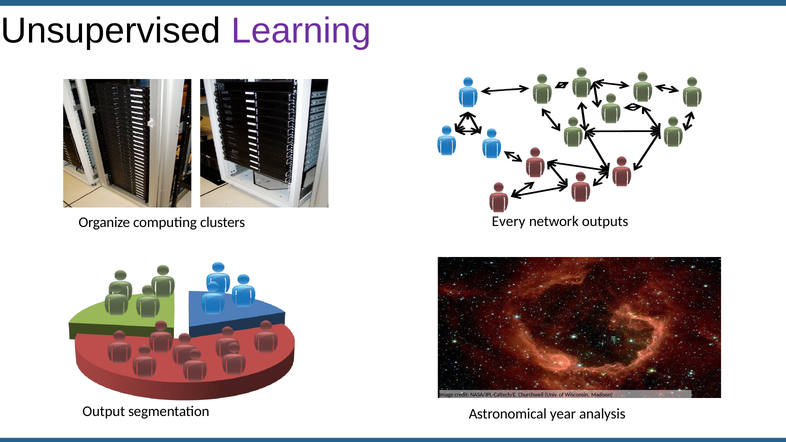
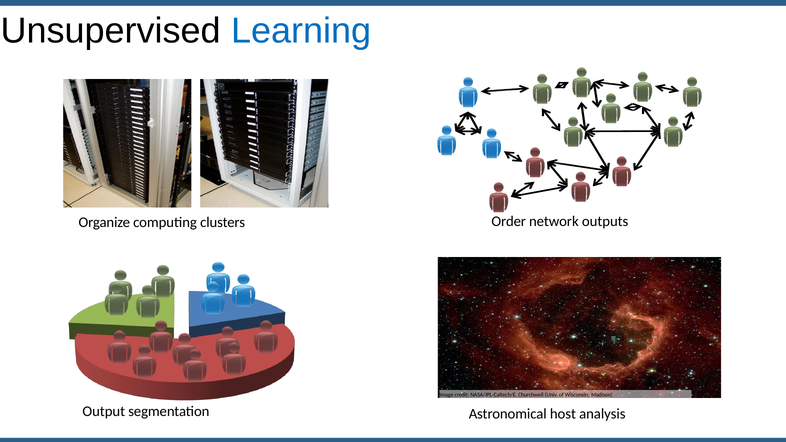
Learning colour: purple -> blue (301, 31)
Every: Every -> Order (509, 222)
year: year -> host (563, 414)
